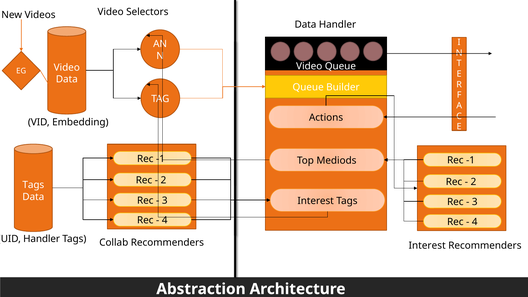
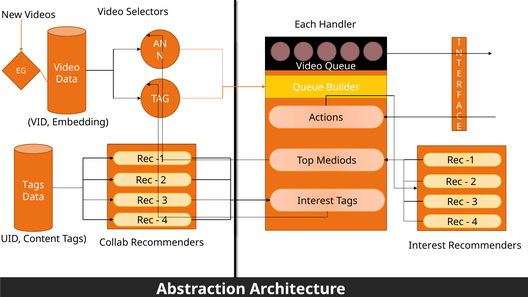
Data: Data -> Each (305, 25)
Handler: Handler -> Content (42, 239)
